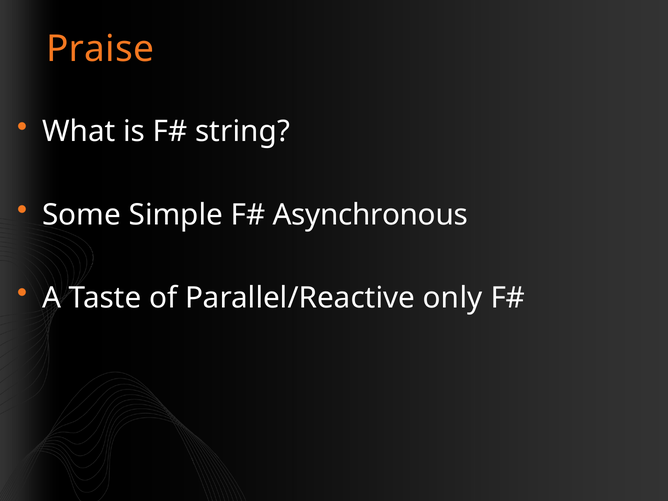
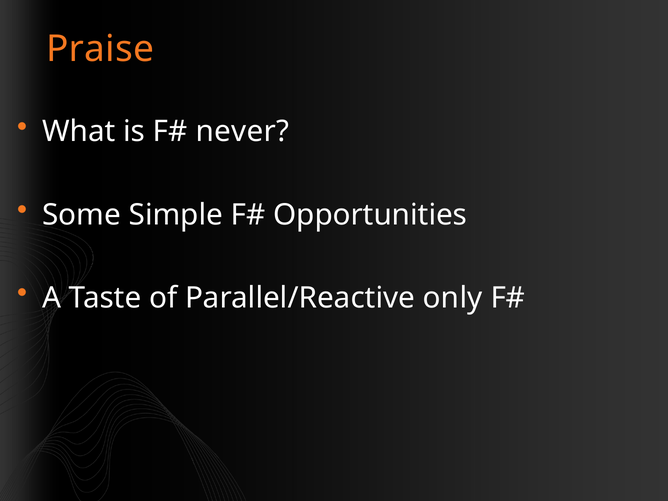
string: string -> never (242, 132)
Asynchronous: Asynchronous -> Opportunities (370, 215)
